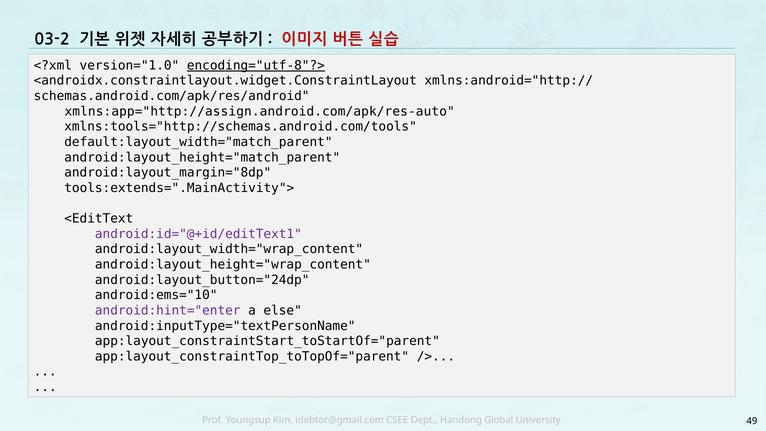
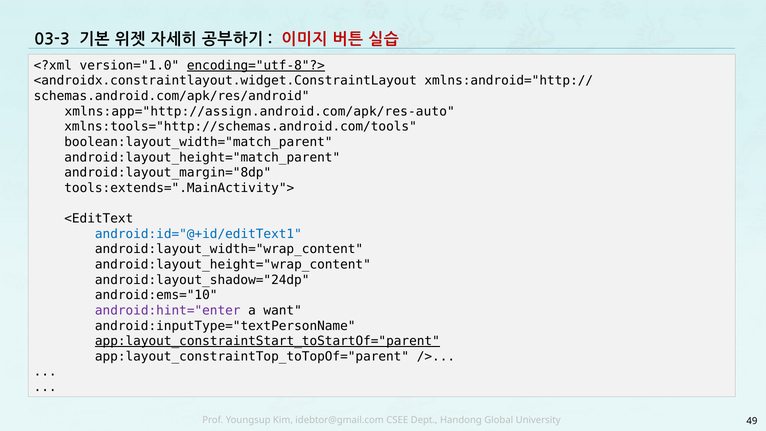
03-2: 03-2 -> 03-3 (52, 39)
default:layout_width="match_parent: default:layout_width="match_parent -> boolean:layout_width="match_parent (198, 142)
android:id="@+id/editText1 colour: purple -> blue (198, 234)
android:layout_button="24dp: android:layout_button="24dp -> android:layout_shadow="24dp (202, 280)
else: else -> want (283, 310)
app:layout_constraintStart_toStartOf="parent underline: none -> present (267, 341)
